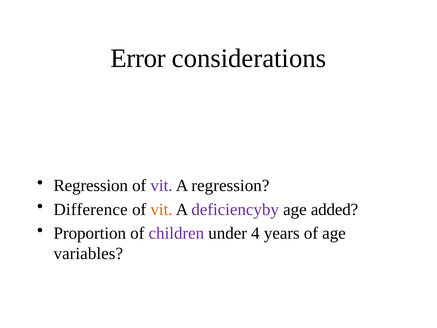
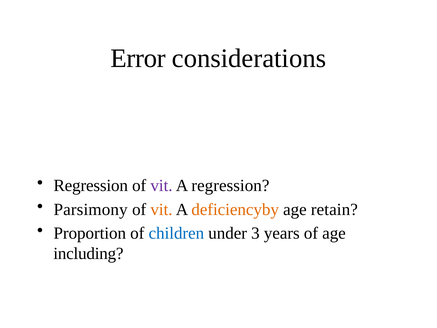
Difference: Difference -> Parsimony (91, 209)
deficiencyby colour: purple -> orange (235, 209)
added: added -> retain (334, 209)
children colour: purple -> blue (176, 233)
4: 4 -> 3 (255, 233)
variables: variables -> including (88, 254)
